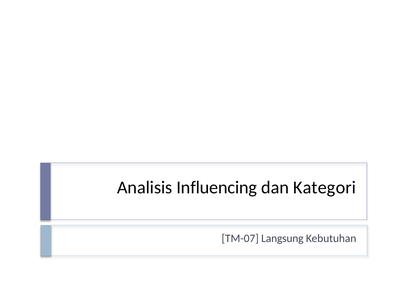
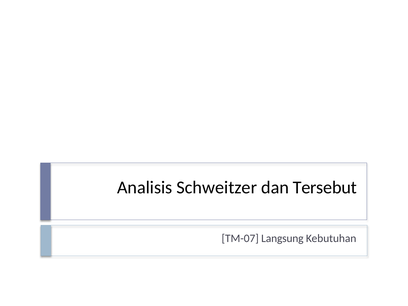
Influencing: Influencing -> Schweitzer (217, 188)
Kategori: Kategori -> Tersebut (325, 188)
